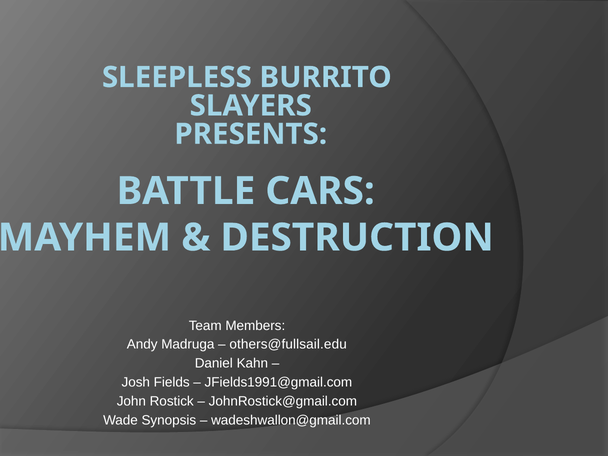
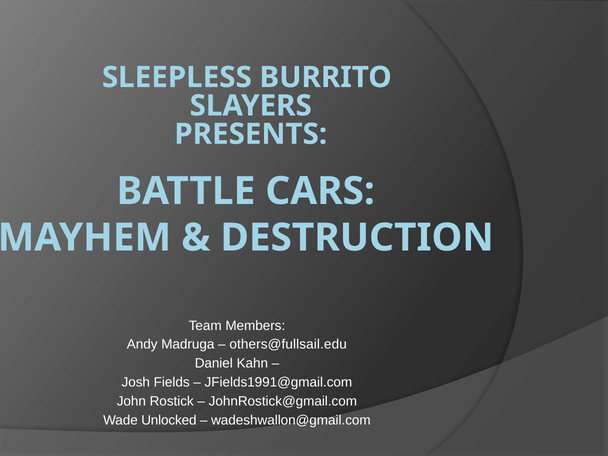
Synopsis: Synopsis -> Unlocked (169, 420)
